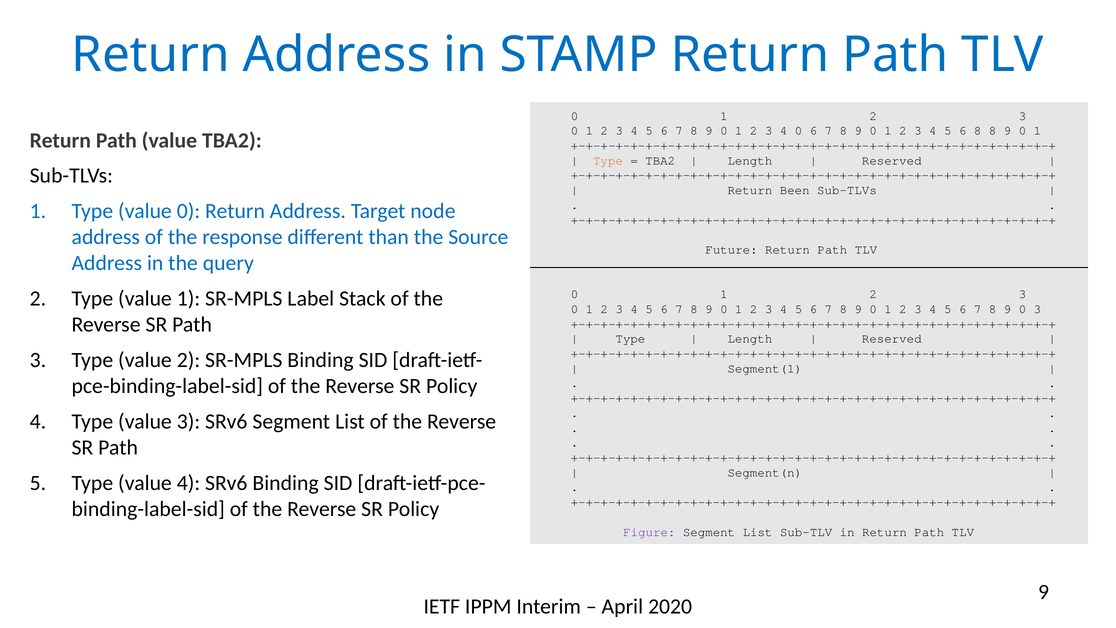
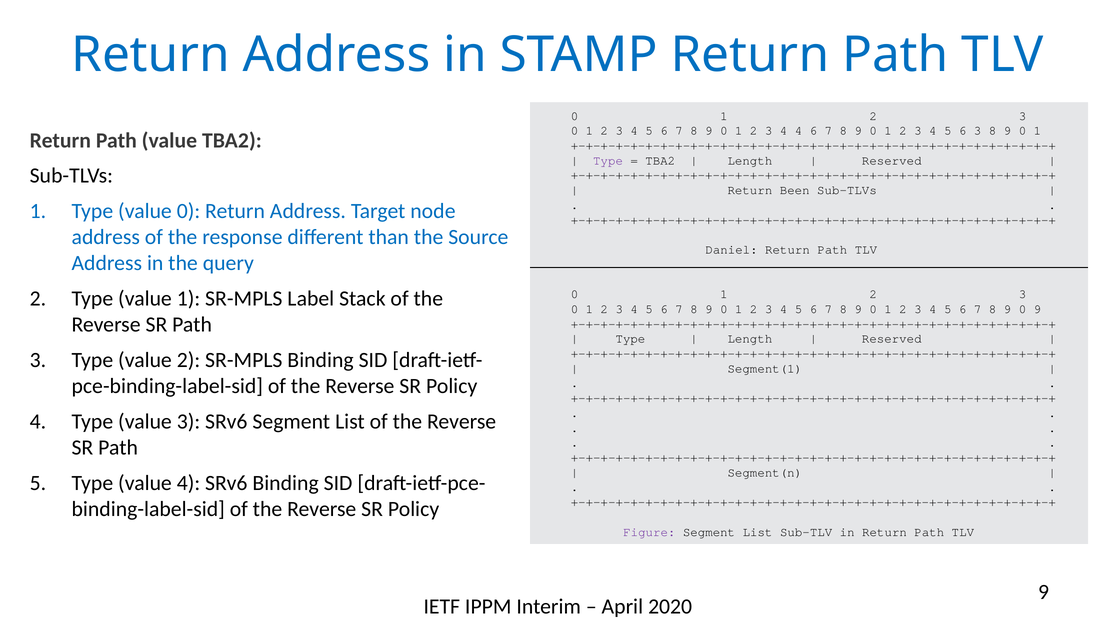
4 0: 0 -> 4 (799, 131)
6 8: 8 -> 3 (978, 131)
Type colour: orange -> purple (608, 160)
Future: Future -> Daniel (732, 250)
0 3: 3 -> 9 (1037, 309)
